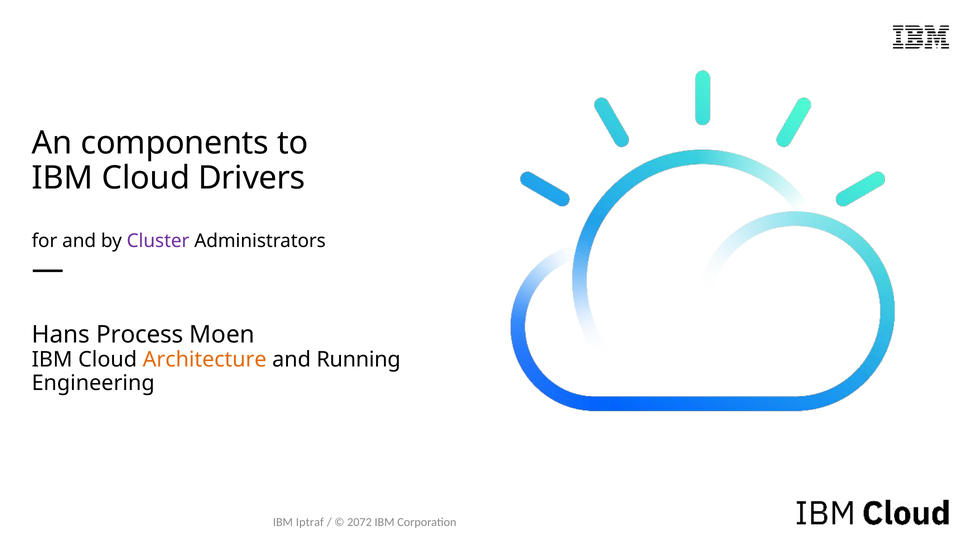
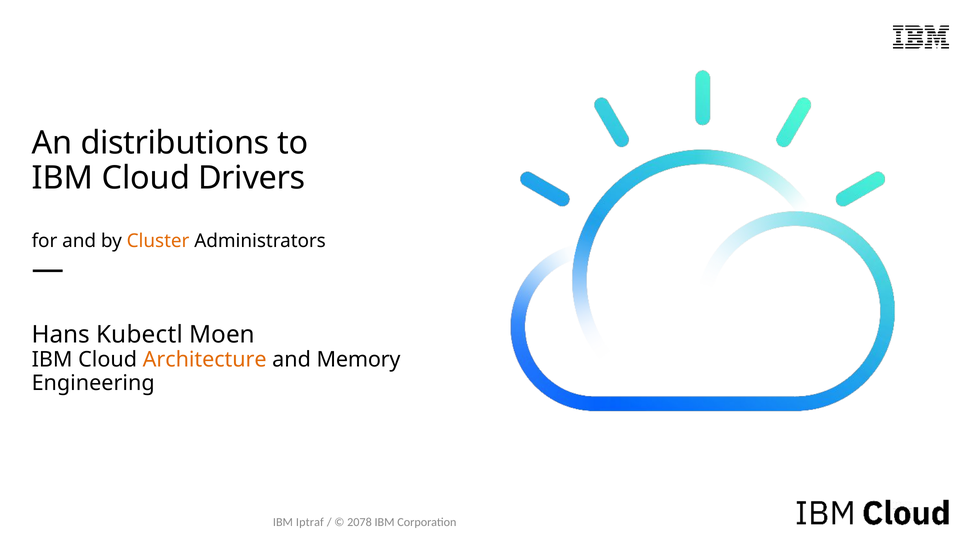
components: components -> distributions (175, 143)
Cluster colour: purple -> orange (158, 241)
Process: Process -> Kubectl (140, 334)
Running: Running -> Memory (359, 359)
2072: 2072 -> 2078 (359, 522)
